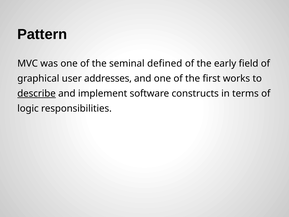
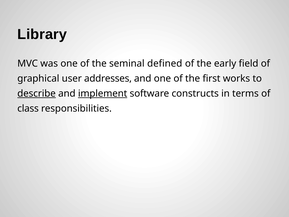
Pattern: Pattern -> Library (42, 34)
implement underline: none -> present (103, 93)
logic: logic -> class (28, 108)
